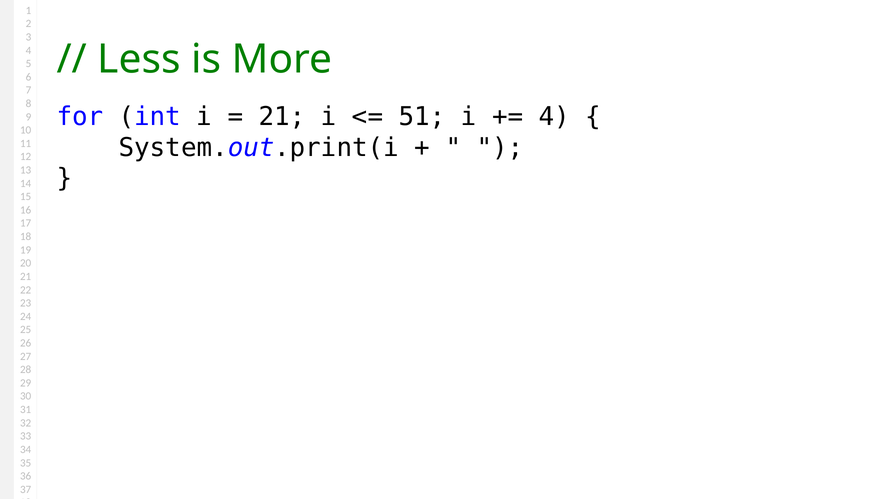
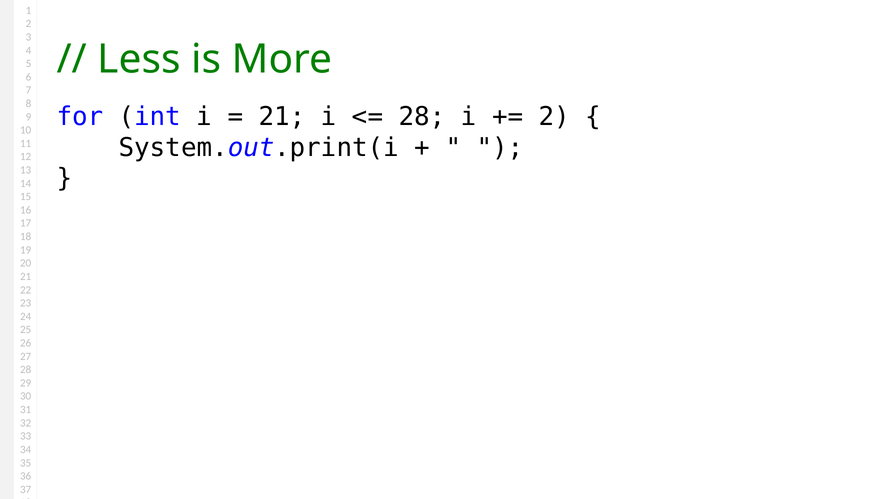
51: 51 -> 28 (422, 117)
4: 4 -> 2 (554, 117)
